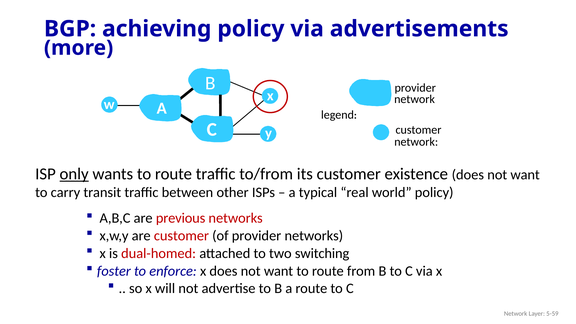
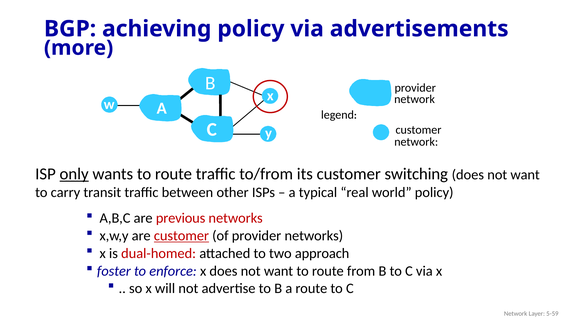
existence: existence -> switching (416, 174)
customer underline: none -> present (181, 236)
switching: switching -> approach (322, 253)
